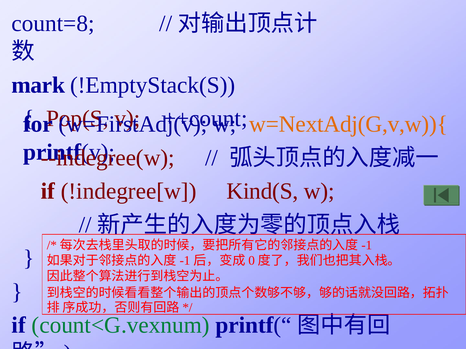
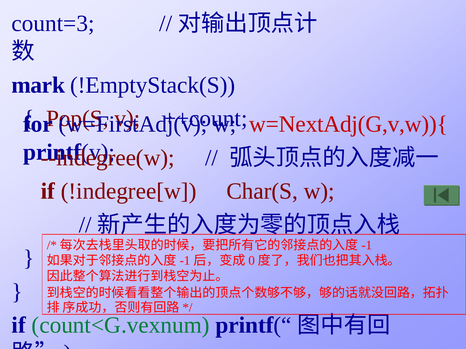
count=8: count=8 -> count=3 (53, 24)
w=NextAdj(G,v,w)){ colour: orange -> red (349, 124)
Kind(S: Kind(S -> Char(S (262, 191)
